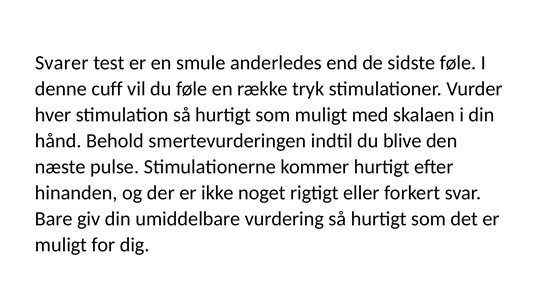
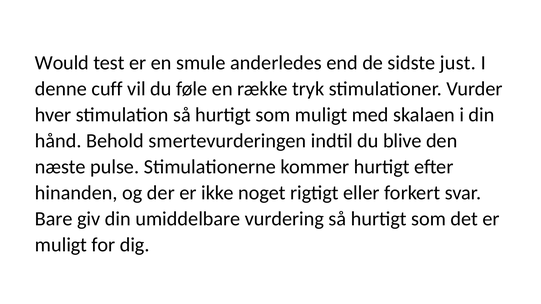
Svarer: Svarer -> Would (62, 63)
sidste føle: føle -> just (458, 63)
